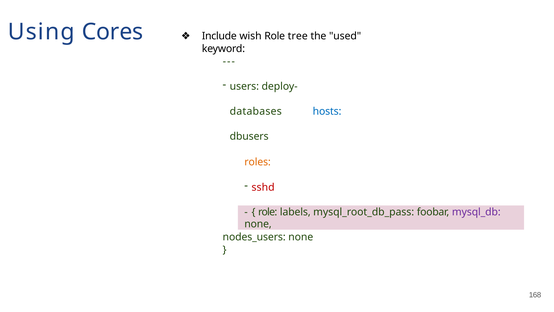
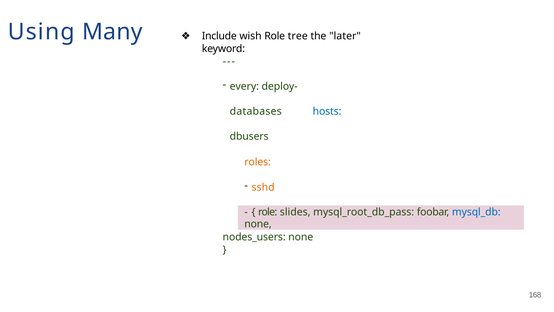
Cores: Cores -> Many (112, 32)
used: used -> later (345, 36)
users: users -> every (244, 86)
sshd colour: red -> orange (263, 187)
labels: labels -> slides (295, 212)
mysql_db colour: purple -> blue (476, 212)
